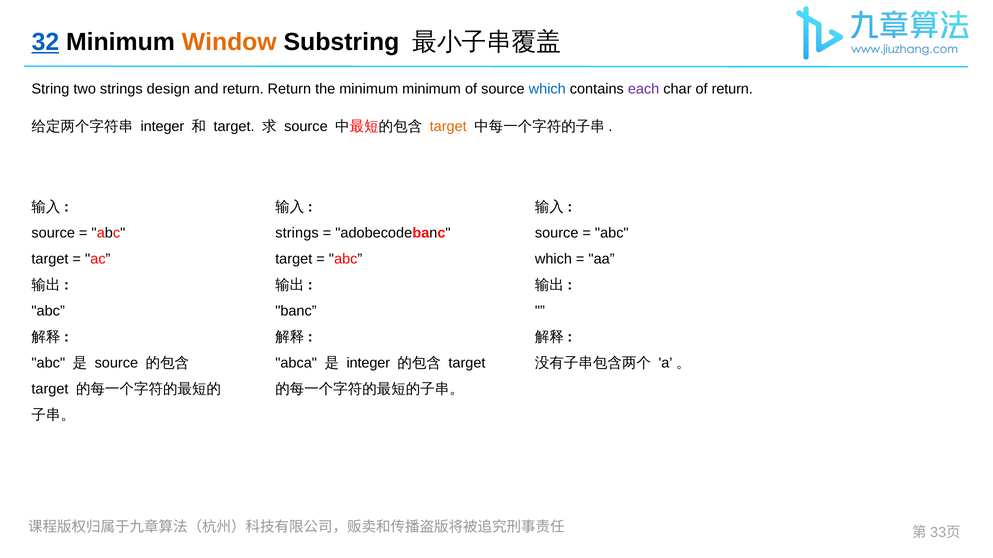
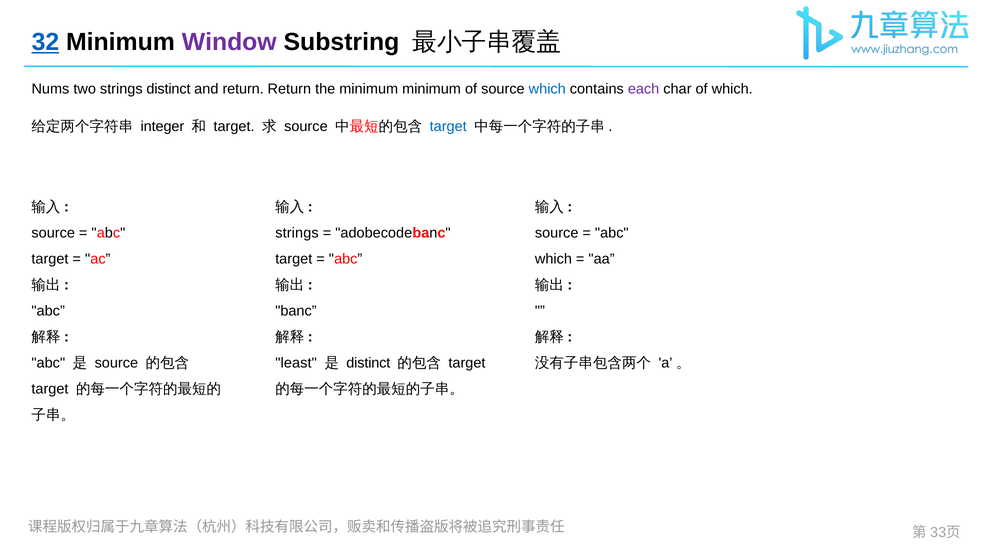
Window colour: orange -> purple (229, 42)
String: String -> Nums (50, 89)
strings design: design -> distinct (168, 89)
of return: return -> which (732, 89)
target colour: orange -> blue (448, 126)
abca: abca -> least (296, 363)
integer: integer -> distinct (368, 363)
